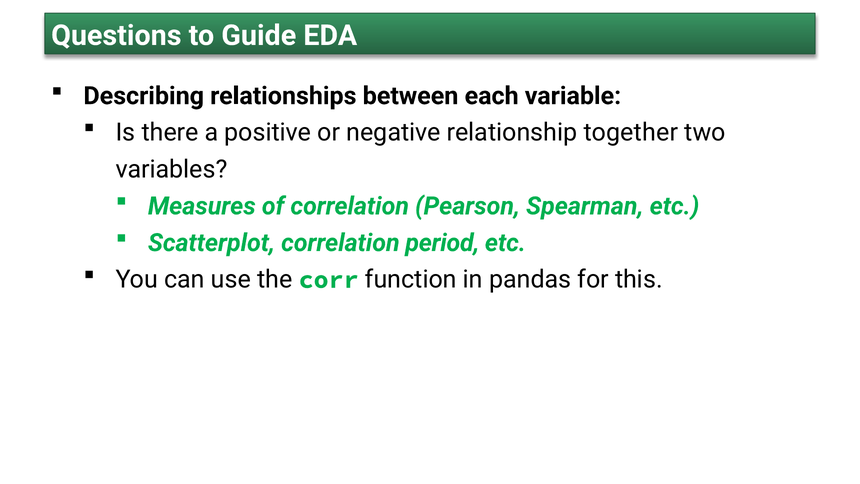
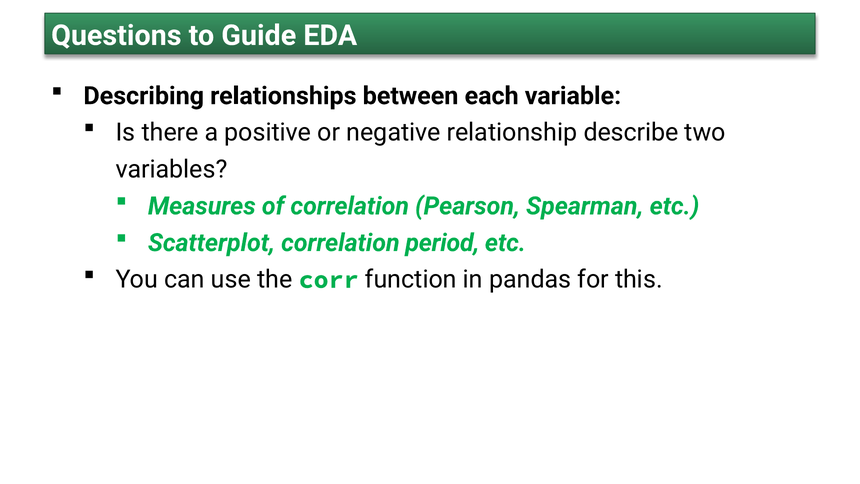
together: together -> describe (631, 133)
